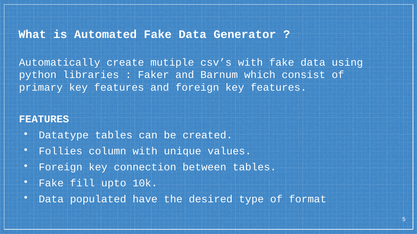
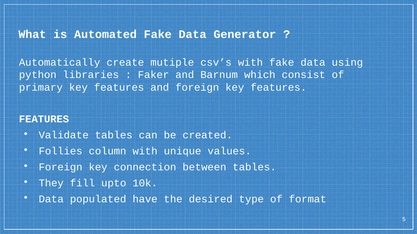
Datatype: Datatype -> Validate (64, 135)
Fake: Fake -> They (51, 183)
